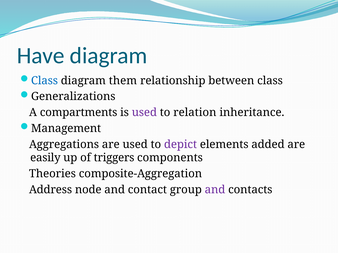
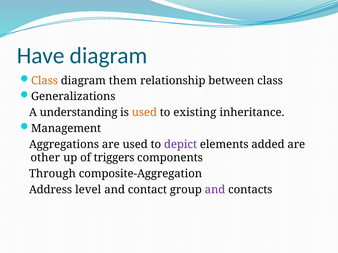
Class colour: blue -> orange (44, 81)
compartments: compartments -> understanding (79, 113)
used colour: purple -> orange (144, 113)
relation: relation -> existing (195, 113)
easily: easily -> other (45, 158)
Theories: Theories -> Through (52, 174)
node: node -> level (88, 190)
